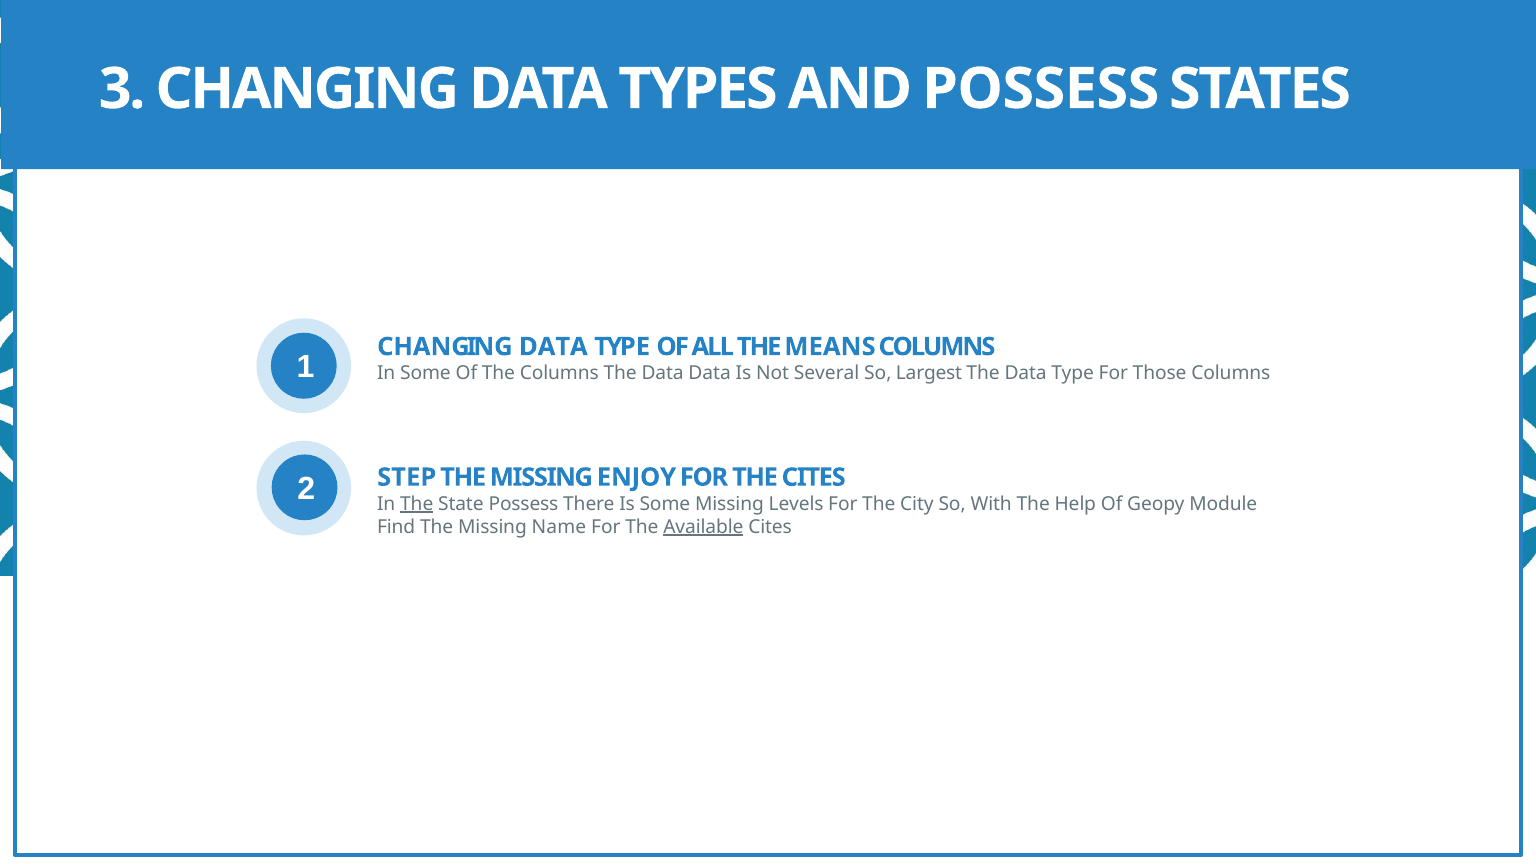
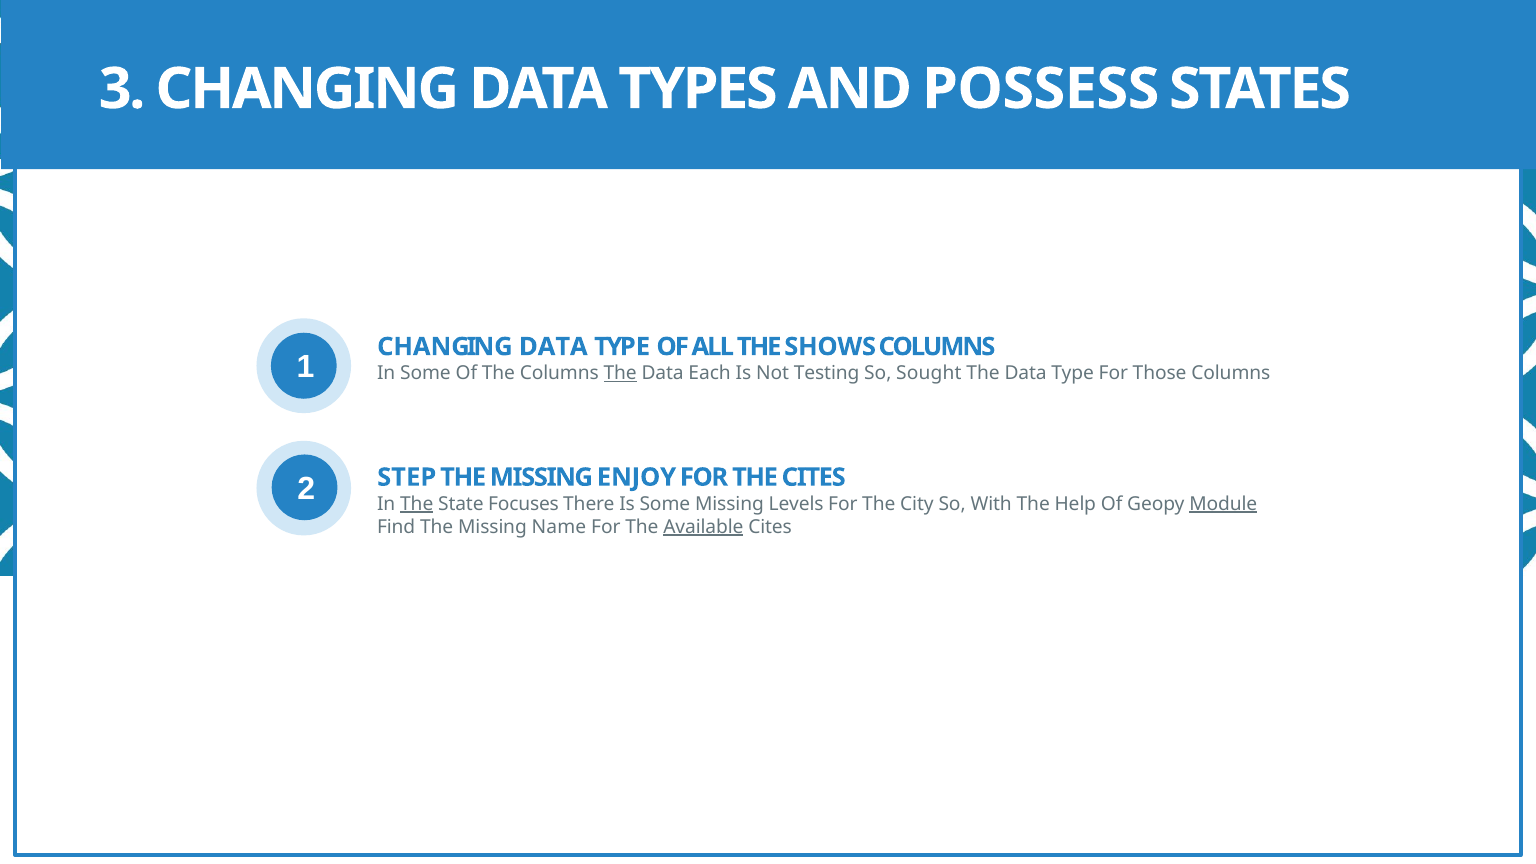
MEANS: MEANS -> SHOWS (830, 347)
The underline: none -> present (620, 373)
Data Data: Data -> Each (710, 373)
Several: Several -> Testing (827, 373)
Largest: Largest -> Sought (929, 373)
State Possess: Possess -> Focuses (524, 504)
Module underline: none -> present (1223, 504)
